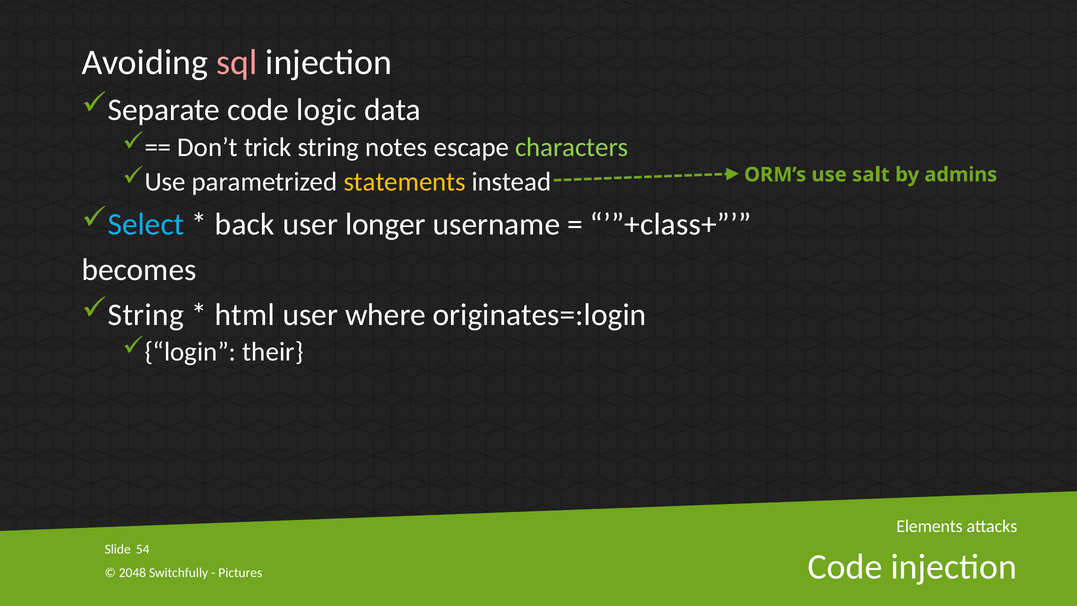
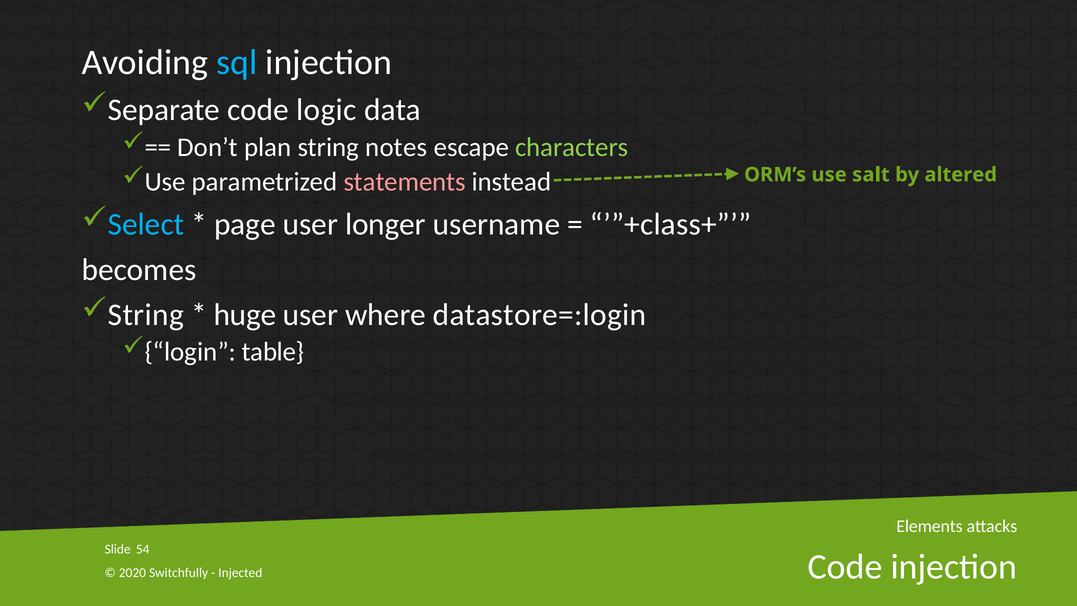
sql colour: pink -> light blue (237, 62)
trick: trick -> plan (268, 147)
statements colour: yellow -> pink (405, 182)
admins: admins -> altered (961, 175)
back: back -> page (245, 224)
html: html -> huge (245, 315)
originates=:login: originates=:login -> datastore=:login (539, 315)
their: their -> table (273, 352)
2048: 2048 -> 2020 (132, 573)
Pictures: Pictures -> Injected (240, 573)
